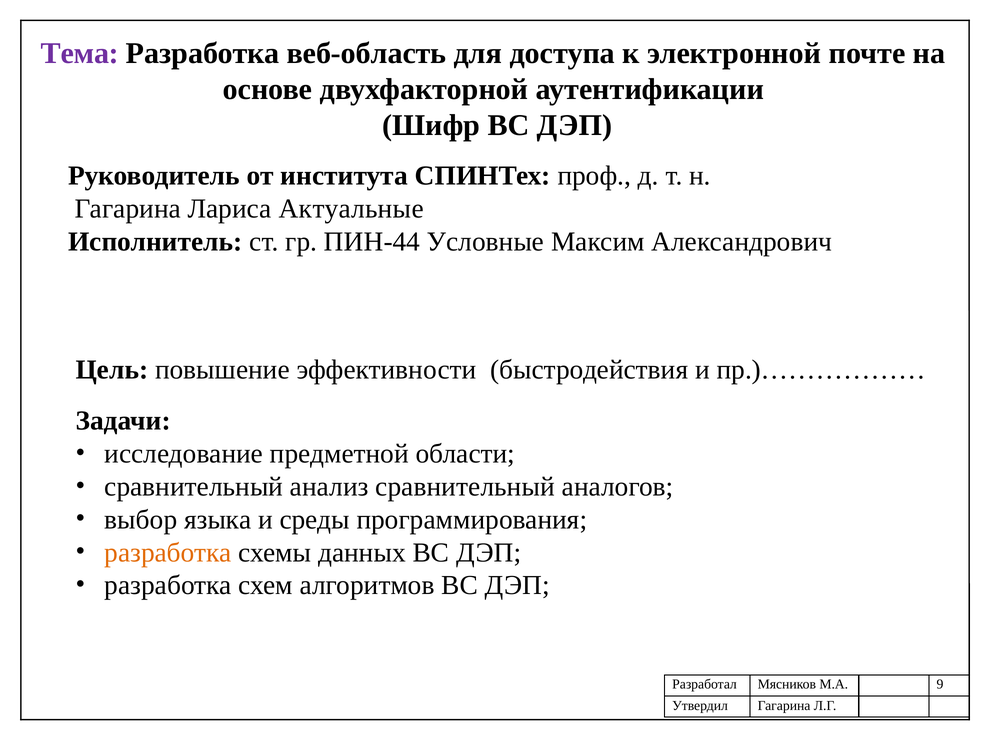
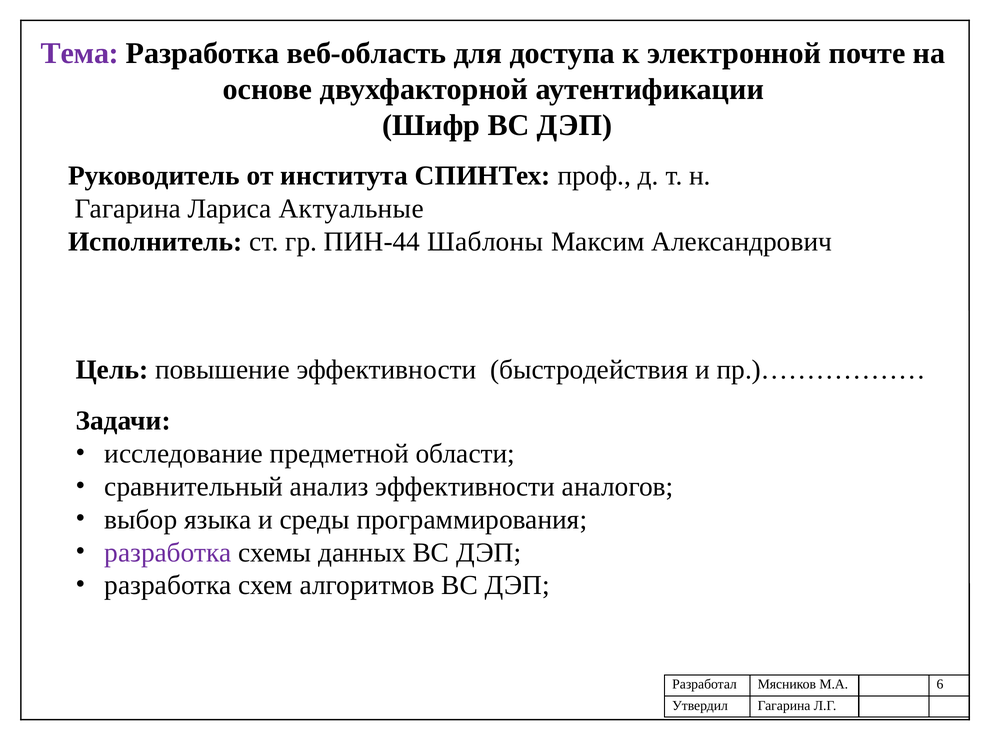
Условные: Условные -> Шаблоны (485, 242)
анализ сравнительный: сравнительный -> эффективности (465, 487)
разработка colour: orange -> purple (168, 553)
9: 9 -> 6 (940, 685)
